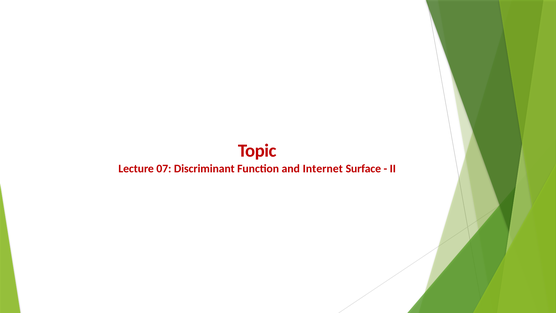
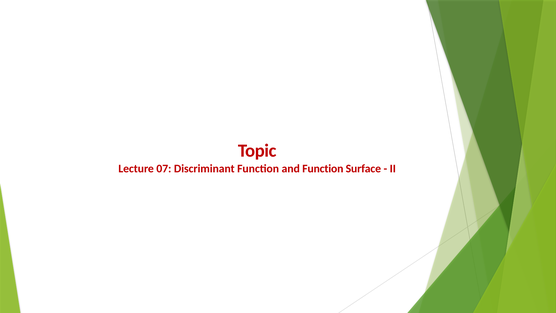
and Internet: Internet -> Function (323, 169)
